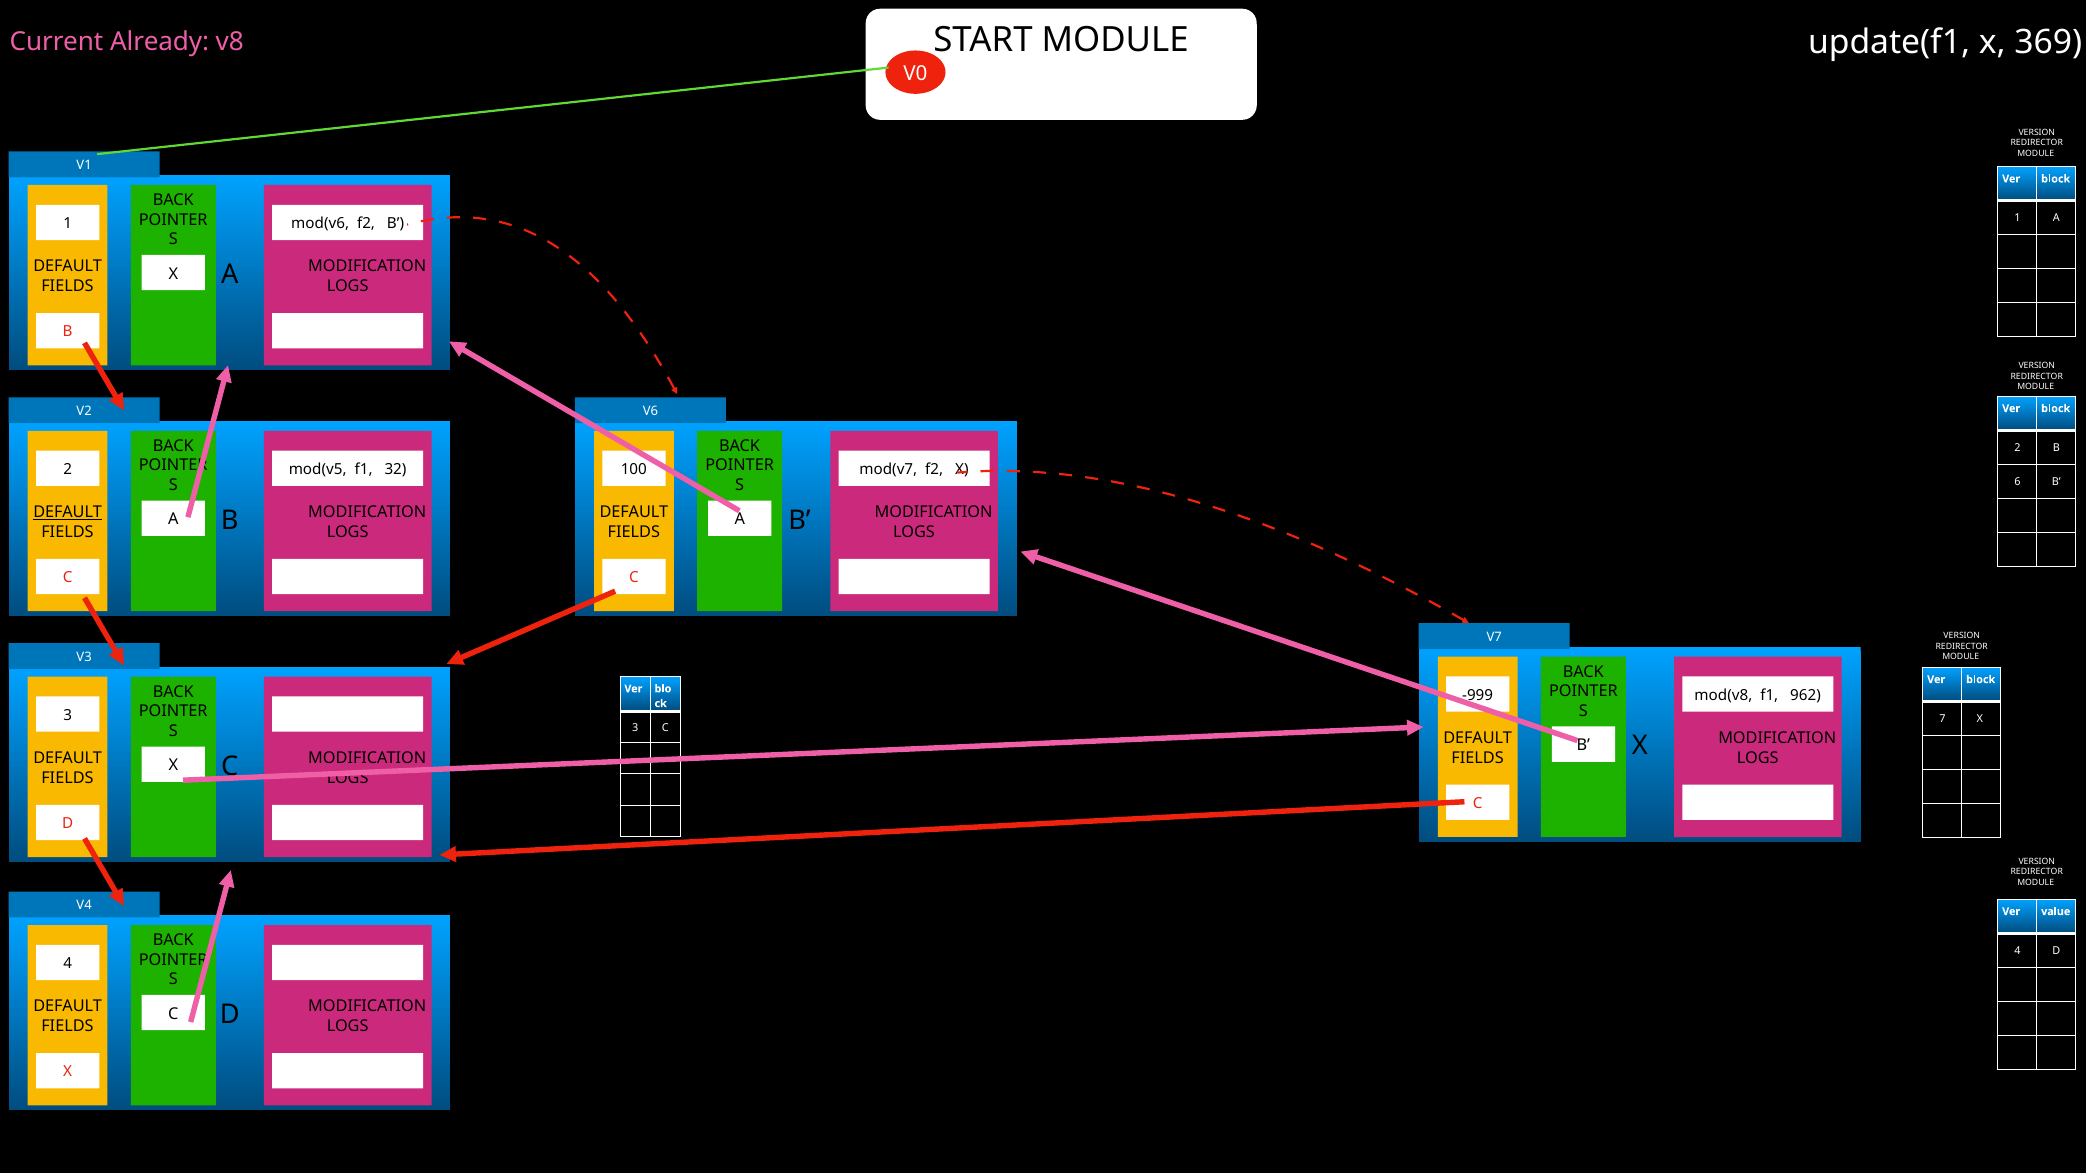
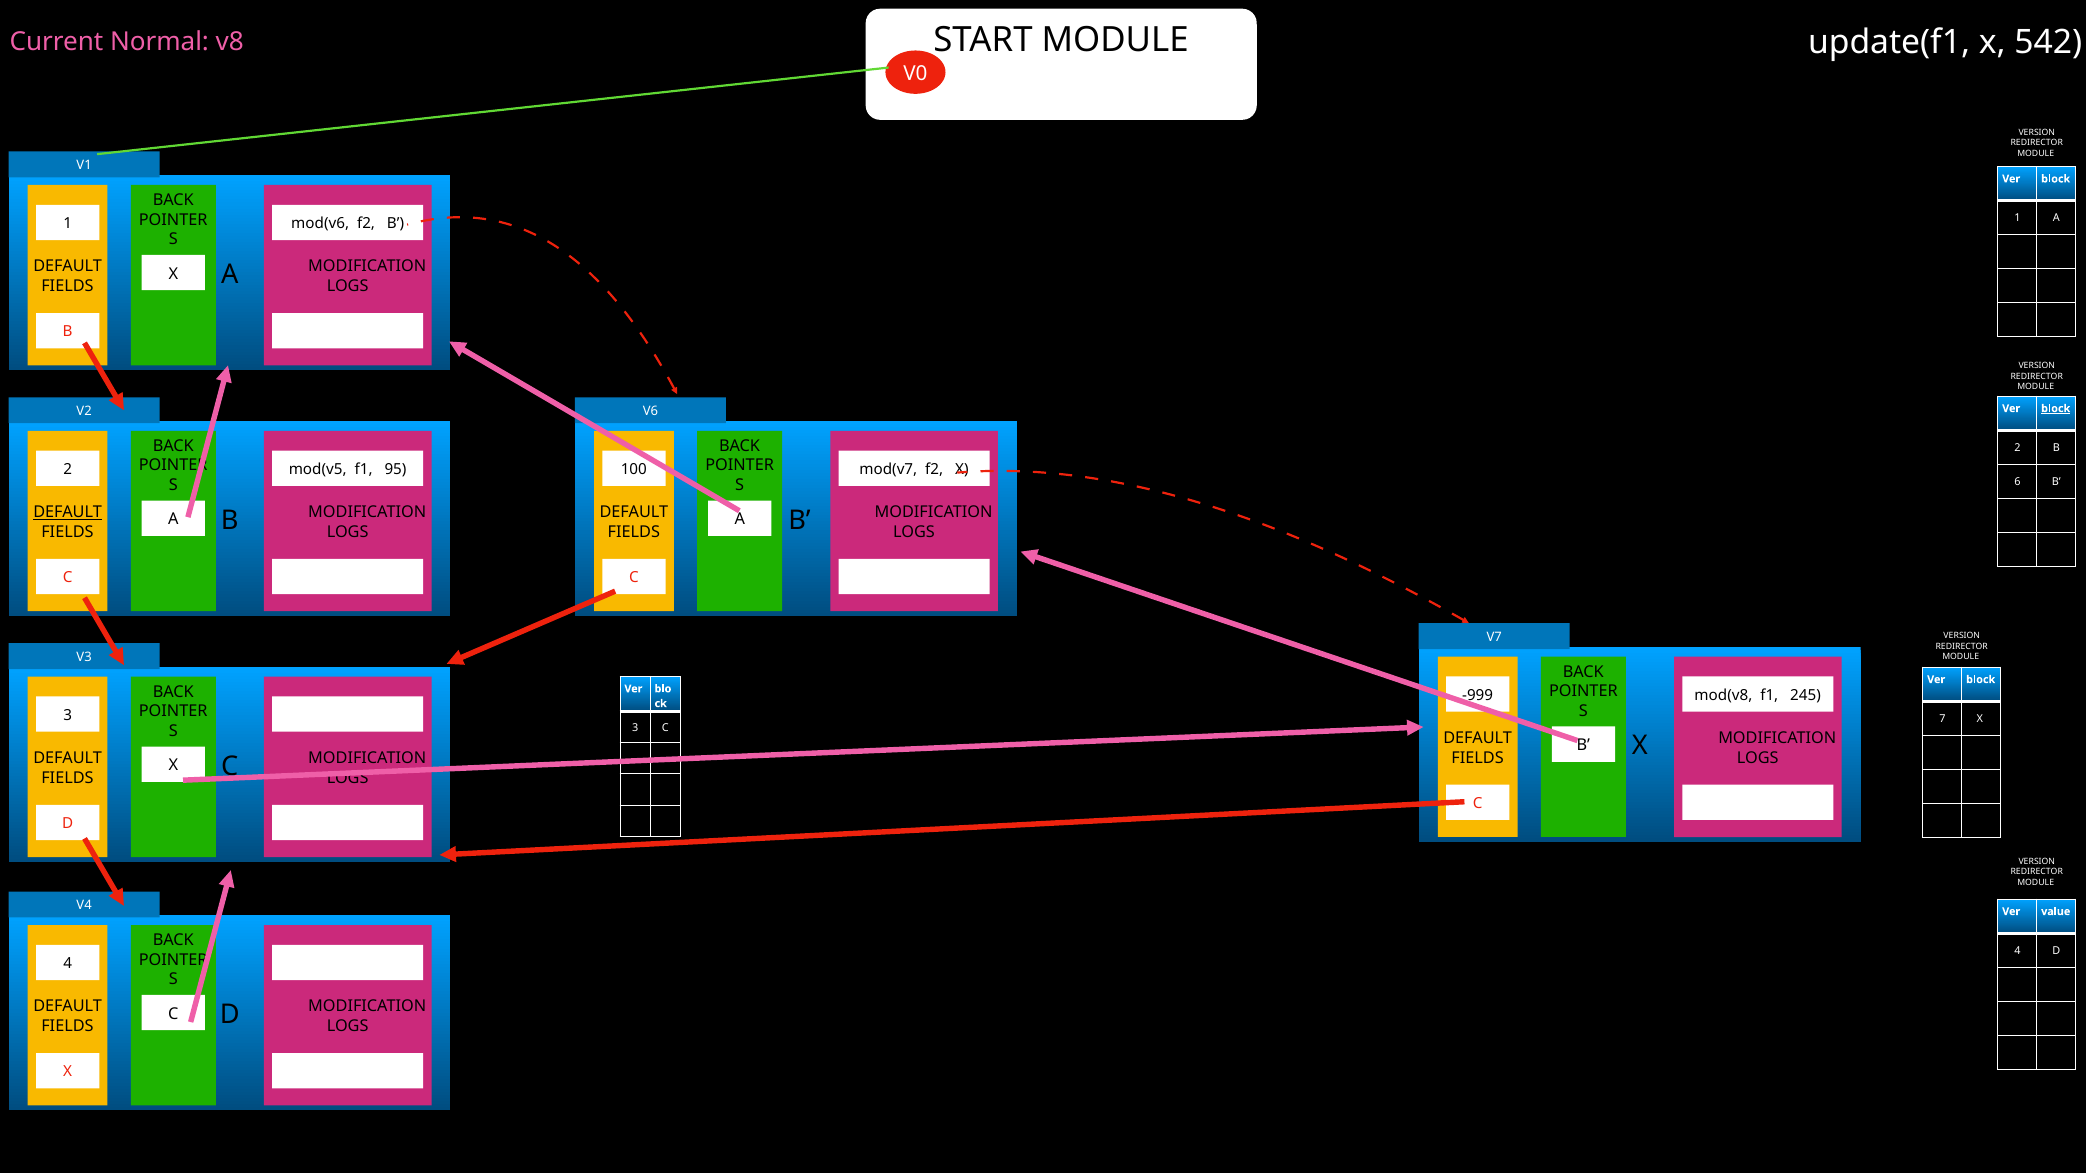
369: 369 -> 542 (2048, 42)
Already: Already -> Normal (160, 42)
block underline: none -> present (2056, 409)
32: 32 -> 95 (396, 469)
962: 962 -> 245 (1806, 695)
